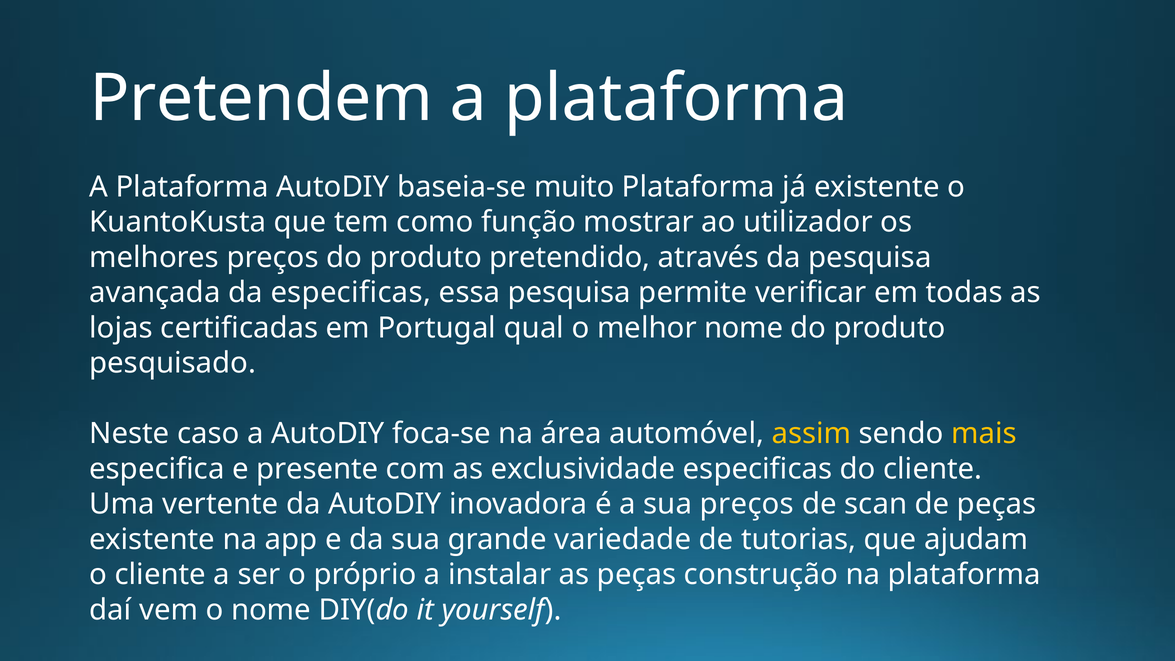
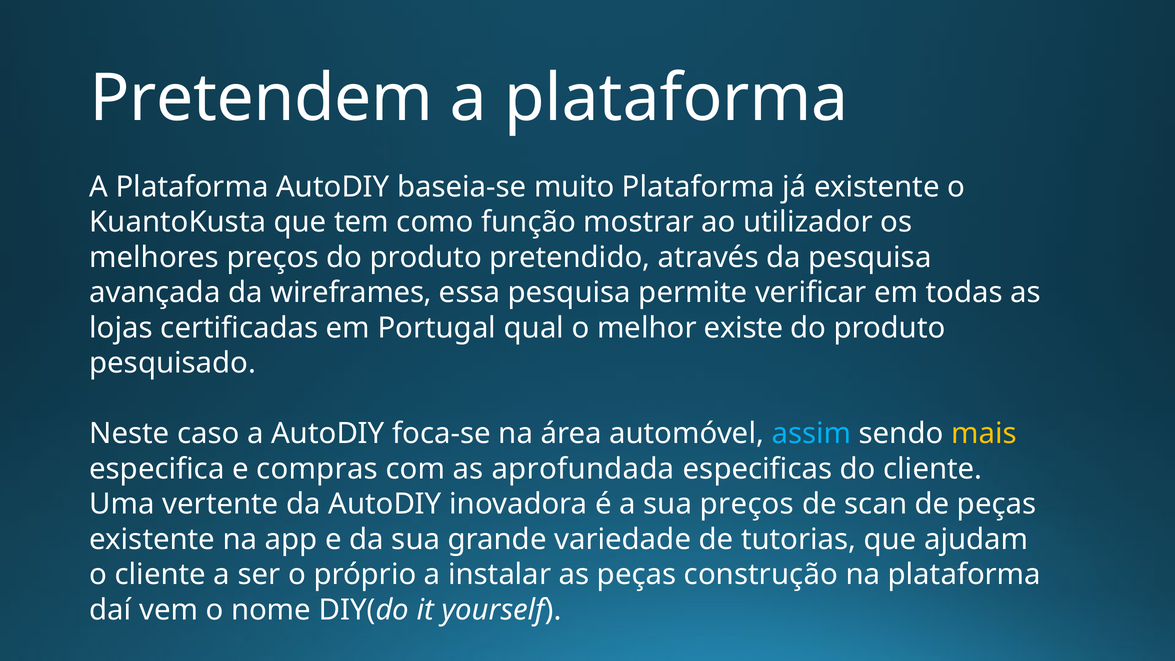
da especificas: especificas -> wireframes (351, 293)
melhor nome: nome -> existe (744, 328)
assim colour: yellow -> light blue (811, 434)
presente: presente -> compras (317, 469)
exclusividade: exclusividade -> aprofundada (583, 469)
